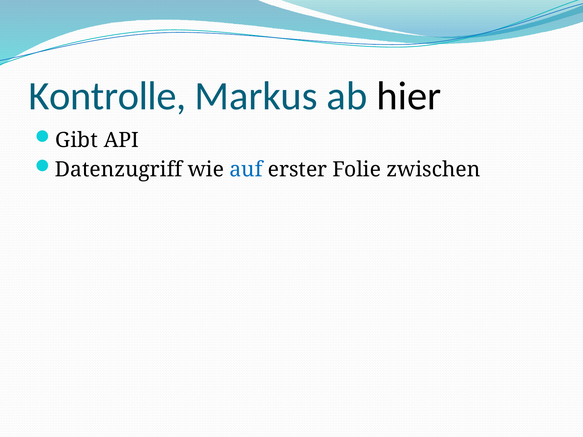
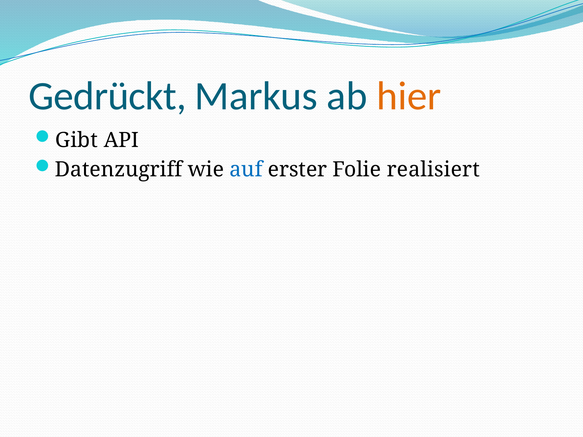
Kontrolle: Kontrolle -> Gedrückt (107, 96)
hier colour: black -> orange (409, 96)
zwischen: zwischen -> realisiert (433, 170)
